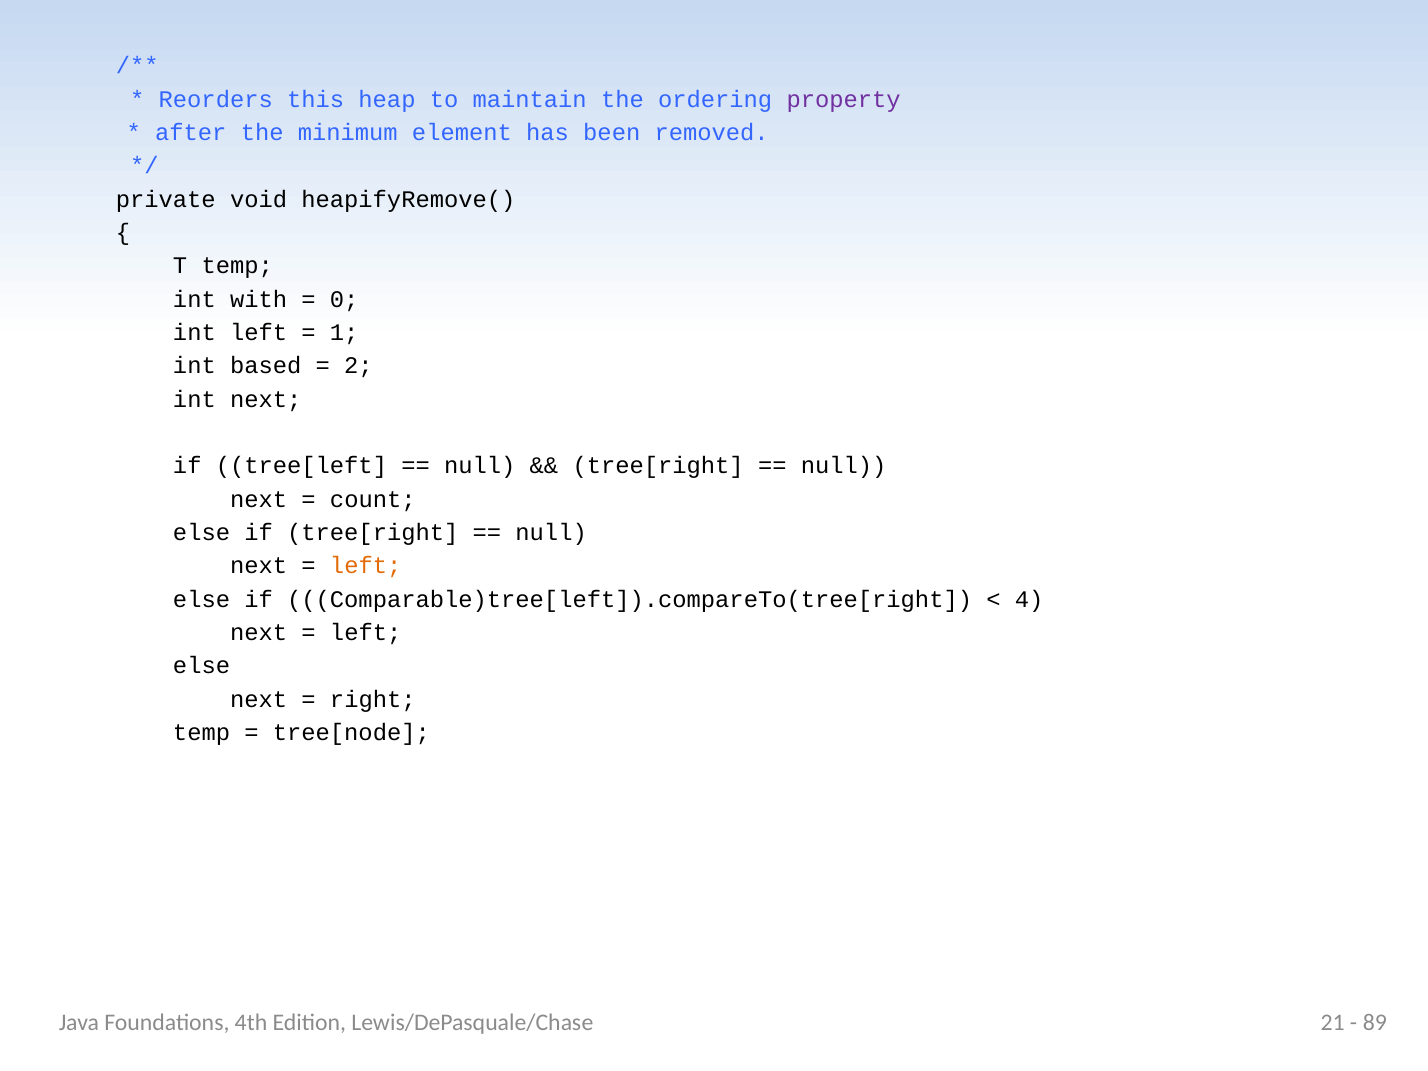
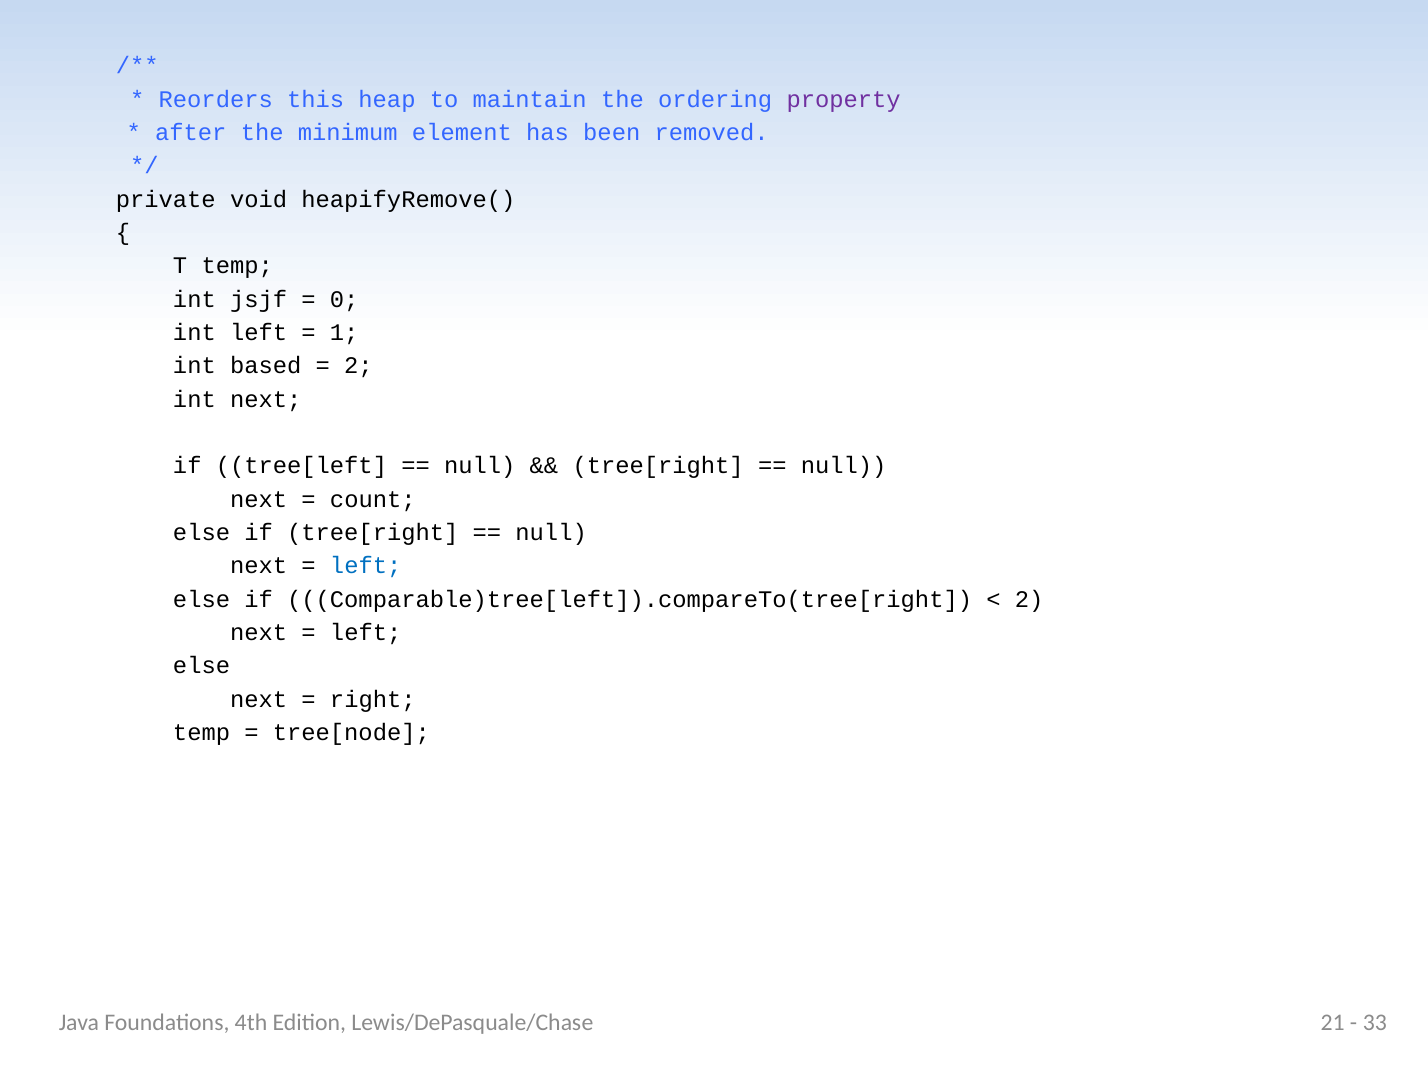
with: with -> jsjf (259, 299)
left colour: orange -> blue (366, 566)
4: 4 -> 2 (1029, 599)
89: 89 -> 33 (1375, 1023)
